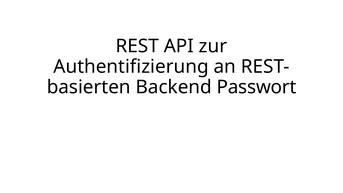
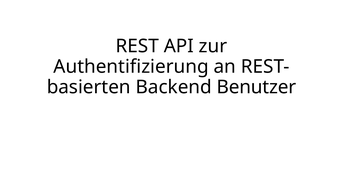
Passwort: Passwort -> Benutzer (256, 87)
